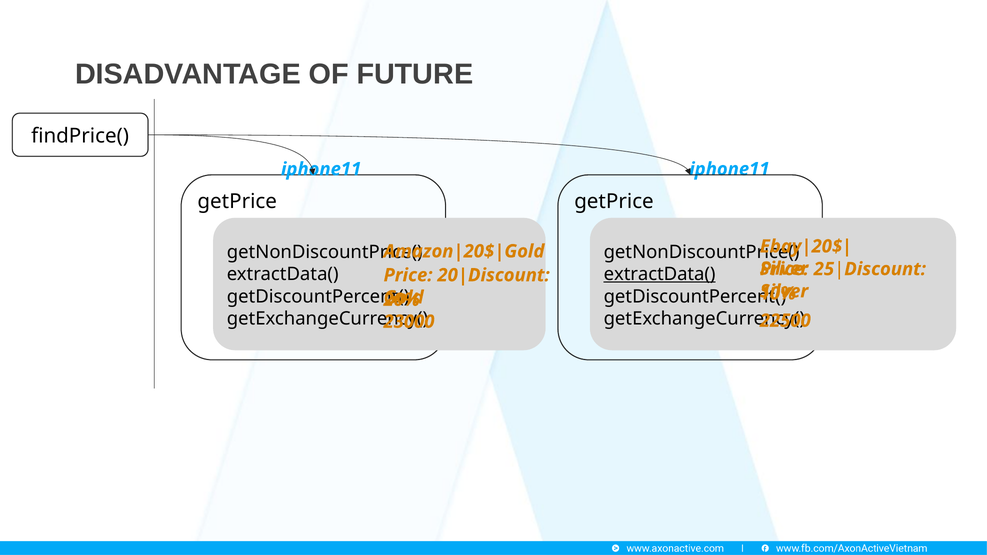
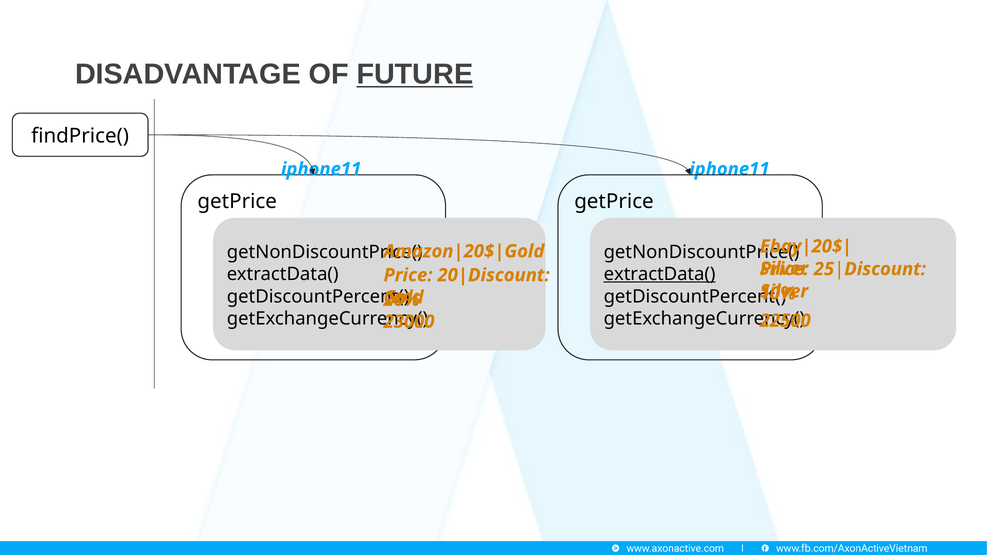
FUTURE underline: none -> present (415, 75)
